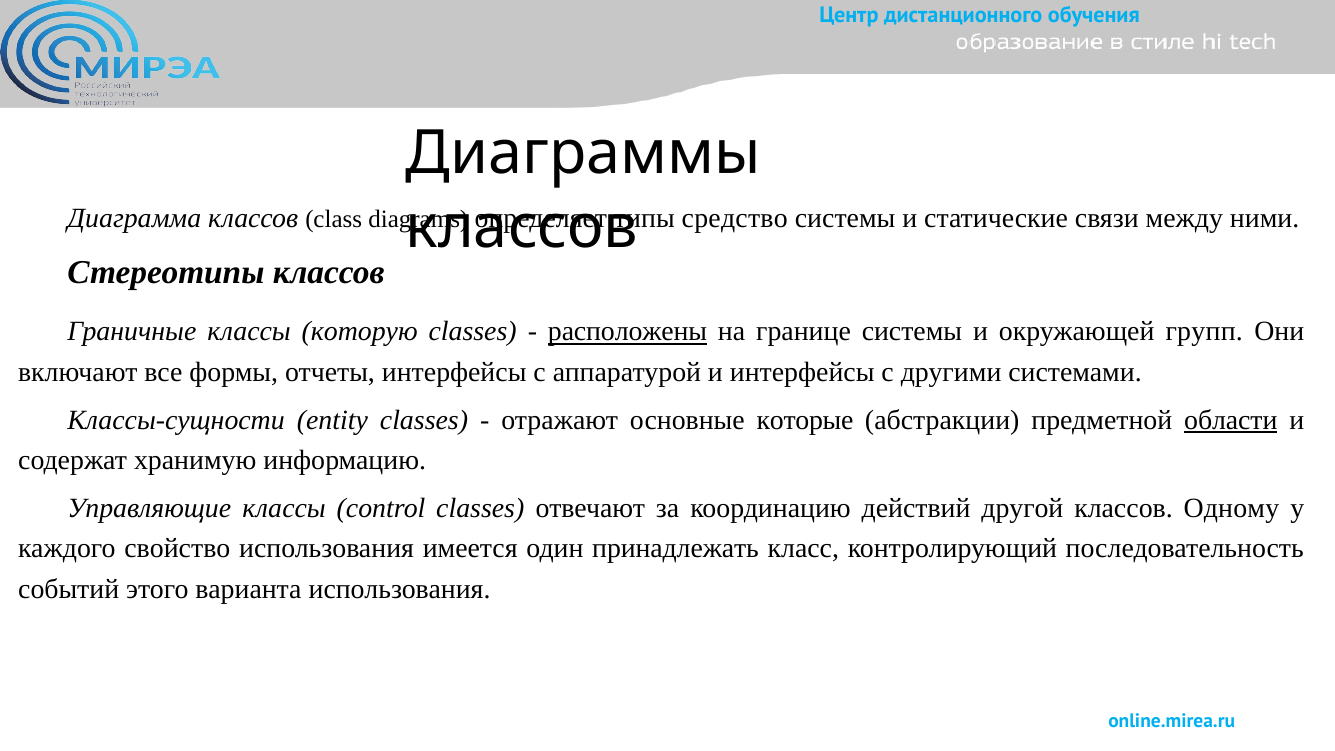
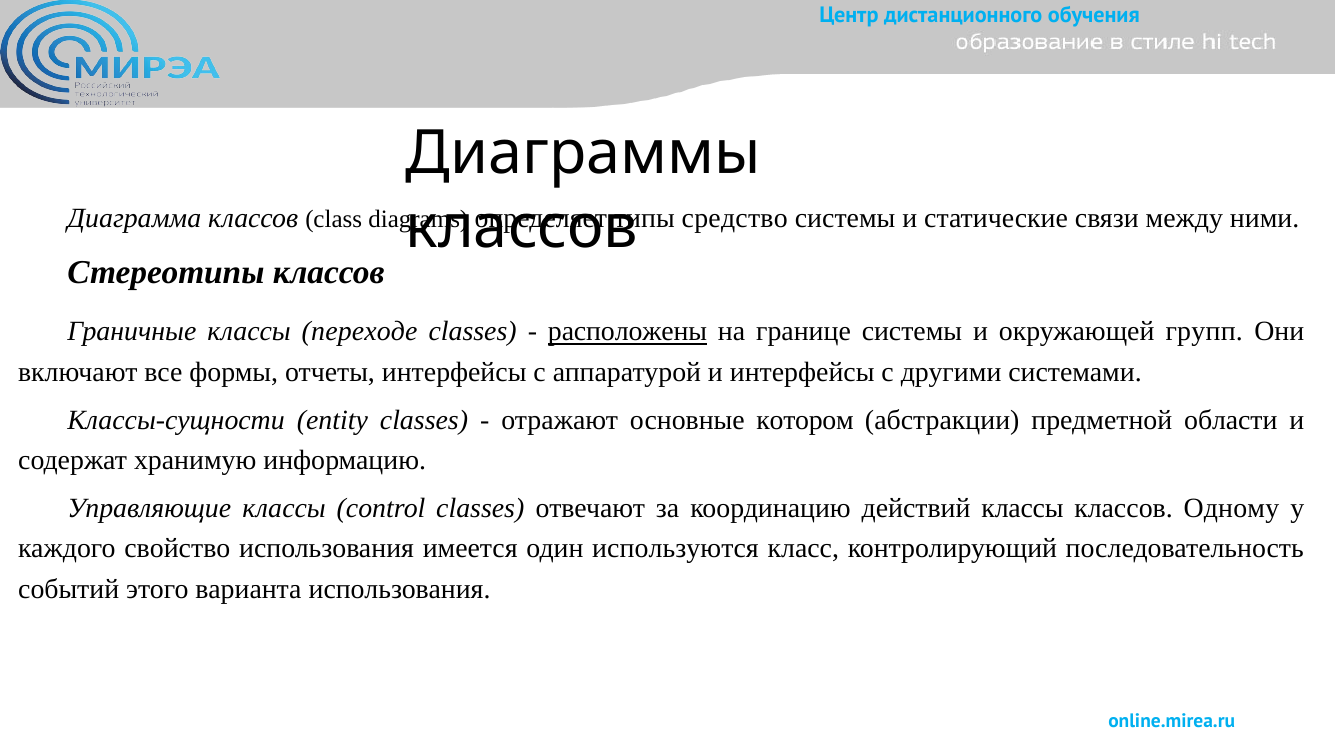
которую: которую -> переходе (360, 332)
которые: которые -> котором (805, 420)
области underline: present -> none (1231, 420)
действий другой: другой -> классы (1022, 509)
принадлежать: принадлежать -> используются (675, 549)
